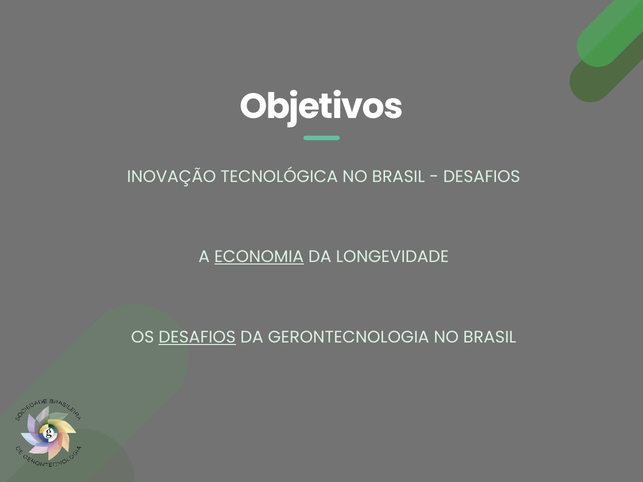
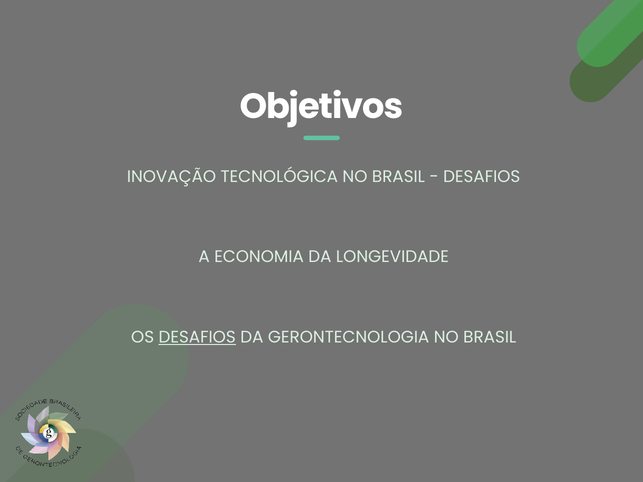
ECONOMIA underline: present -> none (259, 257)
